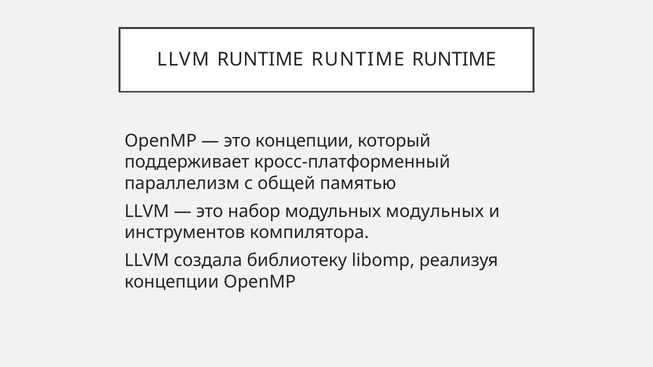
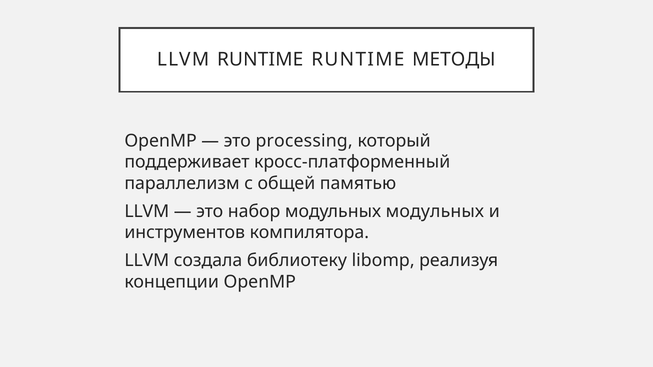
RUNTIME: RUNTIME -> МЕТОДЫ (454, 60)
это концепции: концепции -> processing (304, 141)
